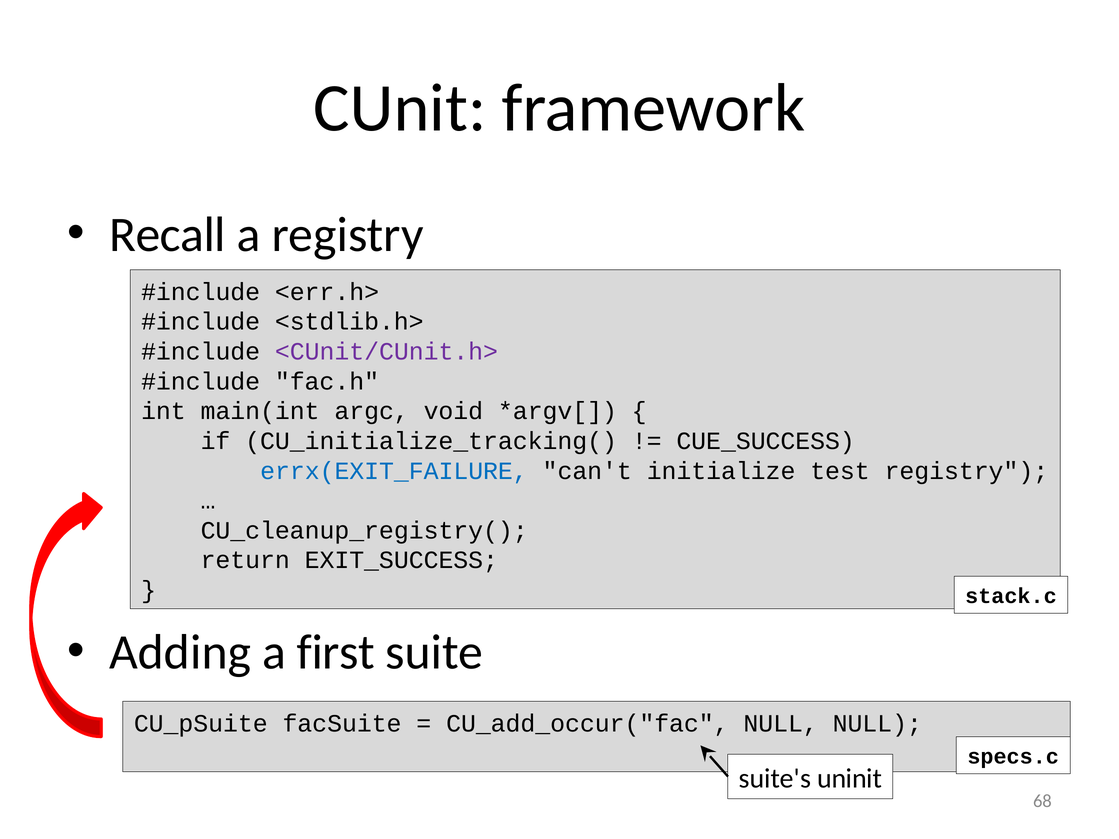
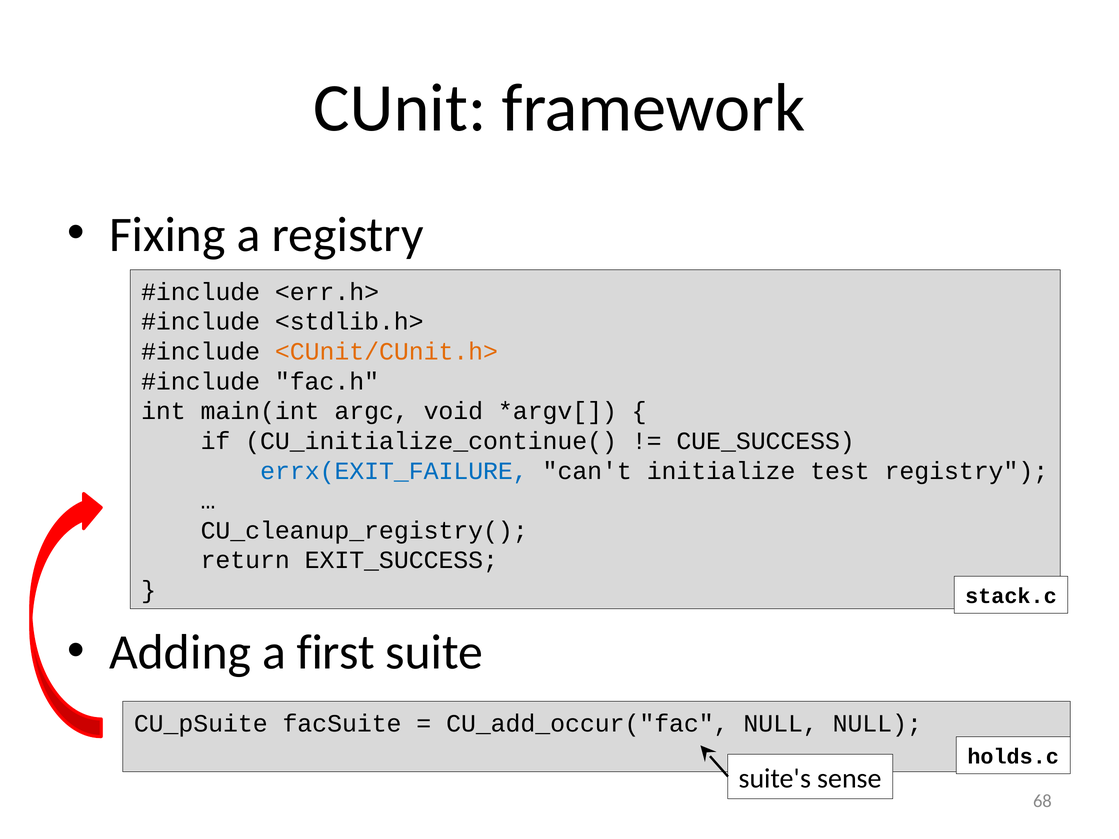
Recall: Recall -> Fixing (167, 235)
<CUnit/CUnit.h> colour: purple -> orange (386, 352)
CU_initialize_tracking(: CU_initialize_tracking( -> CU_initialize_continue( (431, 441)
specs.c: specs.c -> holds.c (1013, 757)
uninit: uninit -> sense (849, 779)
